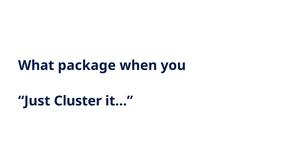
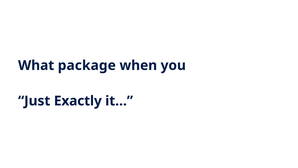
Cluster: Cluster -> Exactly (78, 101)
